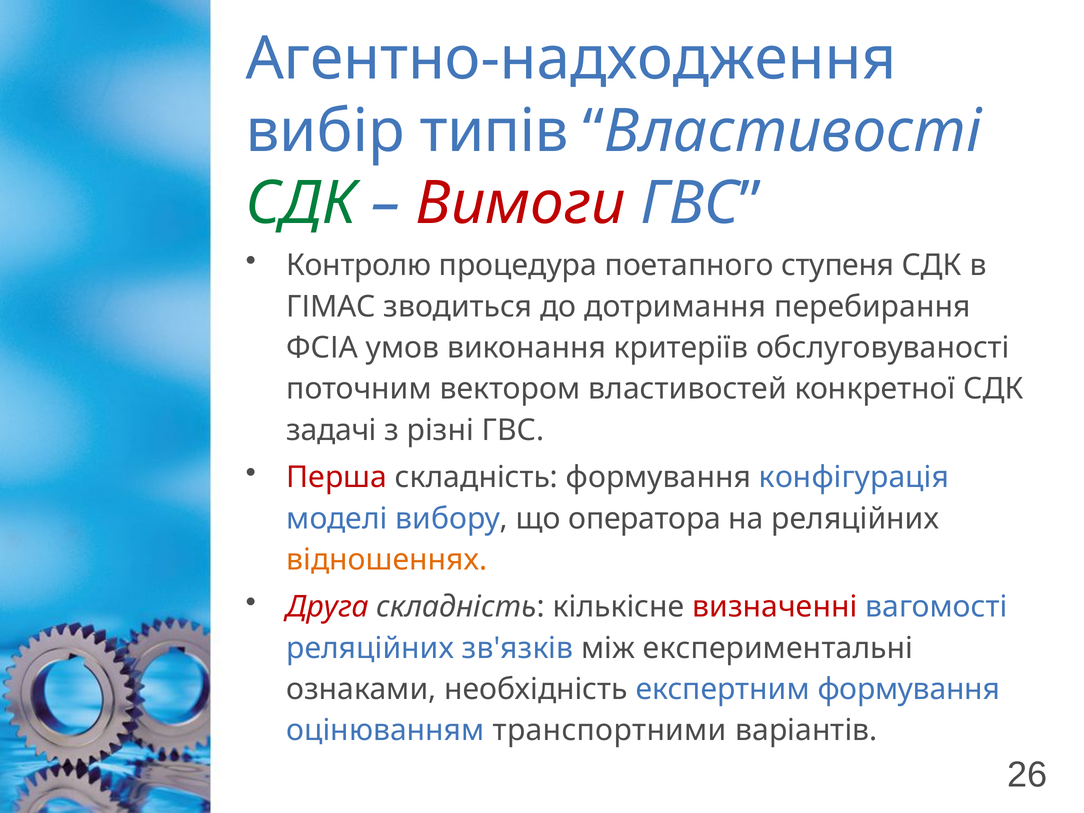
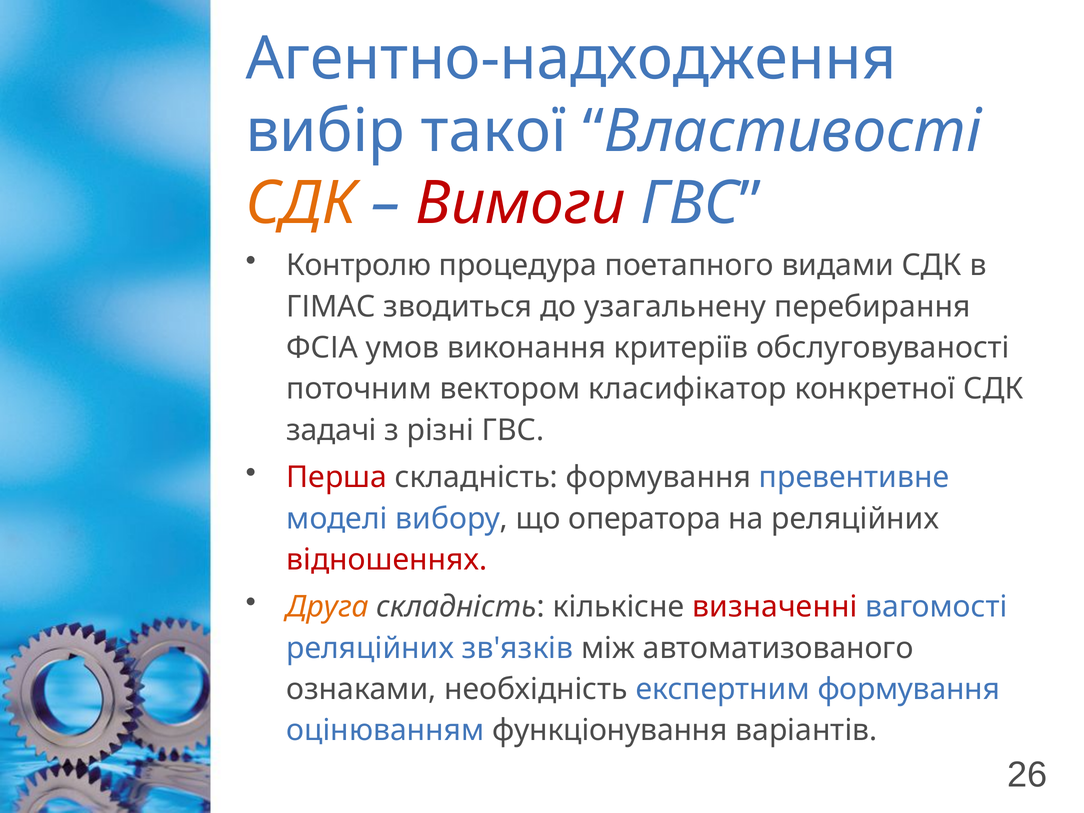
типів: типів -> такої (494, 131)
СДК colour: green -> orange (301, 204)
ступеня: ступеня -> видами (838, 265)
дотримання: дотримання -> узагальнену (675, 307)
властивостей: властивостей -> класифікатор (687, 389)
конфігурація: конфігурація -> превентивне (854, 477)
відношеннях colour: orange -> red (387, 560)
Друга colour: red -> orange (328, 607)
експериментальні: експериментальні -> автоматизованого (778, 648)
транспортними: транспортними -> функціонування (610, 731)
